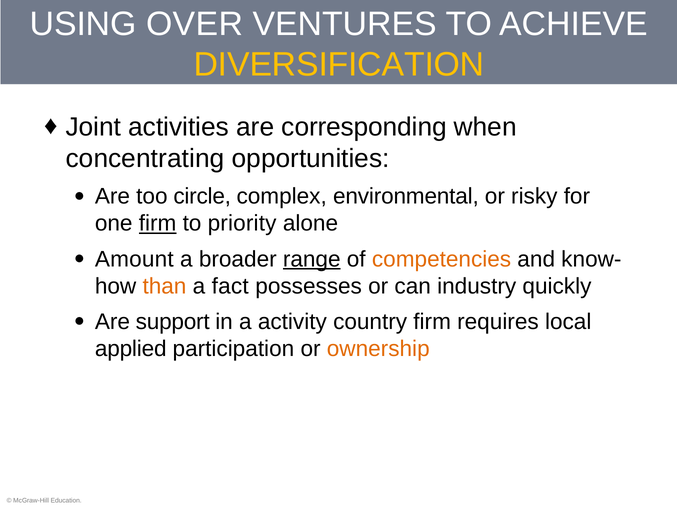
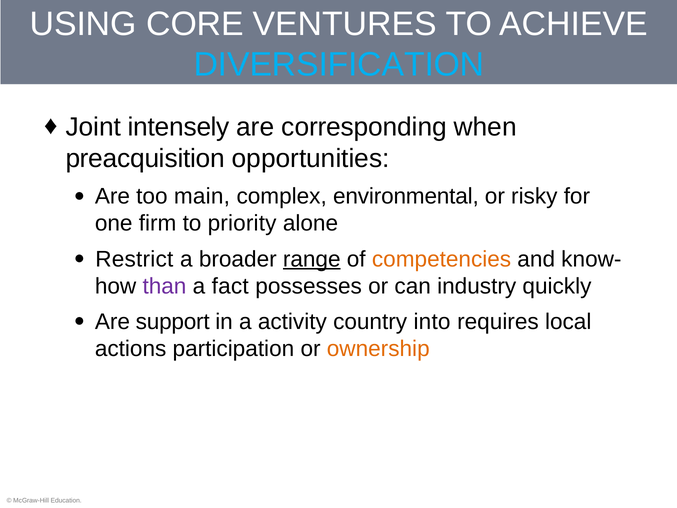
OVER: OVER -> CORE (195, 24)
DIVERSIFICATION colour: yellow -> light blue (339, 65)
activities: activities -> intensely (179, 127)
concentrating: concentrating -> preacquisition (145, 159)
circle: circle -> main (202, 196)
firm underline: present -> none (158, 223)
Amount: Amount -> Restrict (134, 259)
than colour: orange -> purple (164, 286)
country firm: firm -> into (432, 322)
applied: applied -> actions (131, 349)
